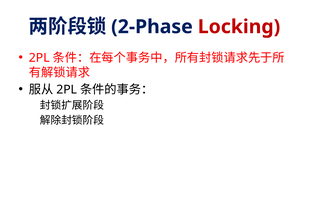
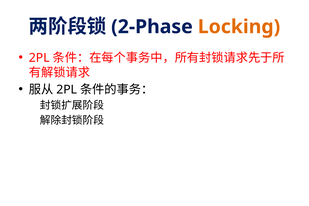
Locking colour: red -> orange (239, 27)
